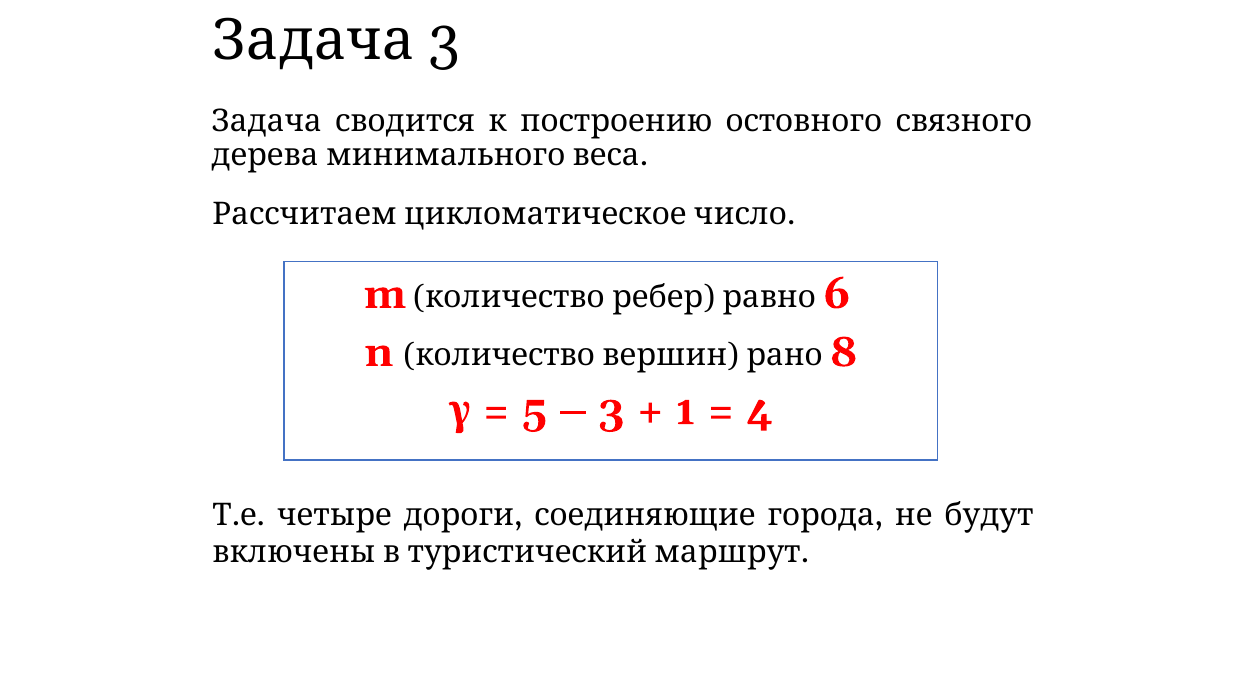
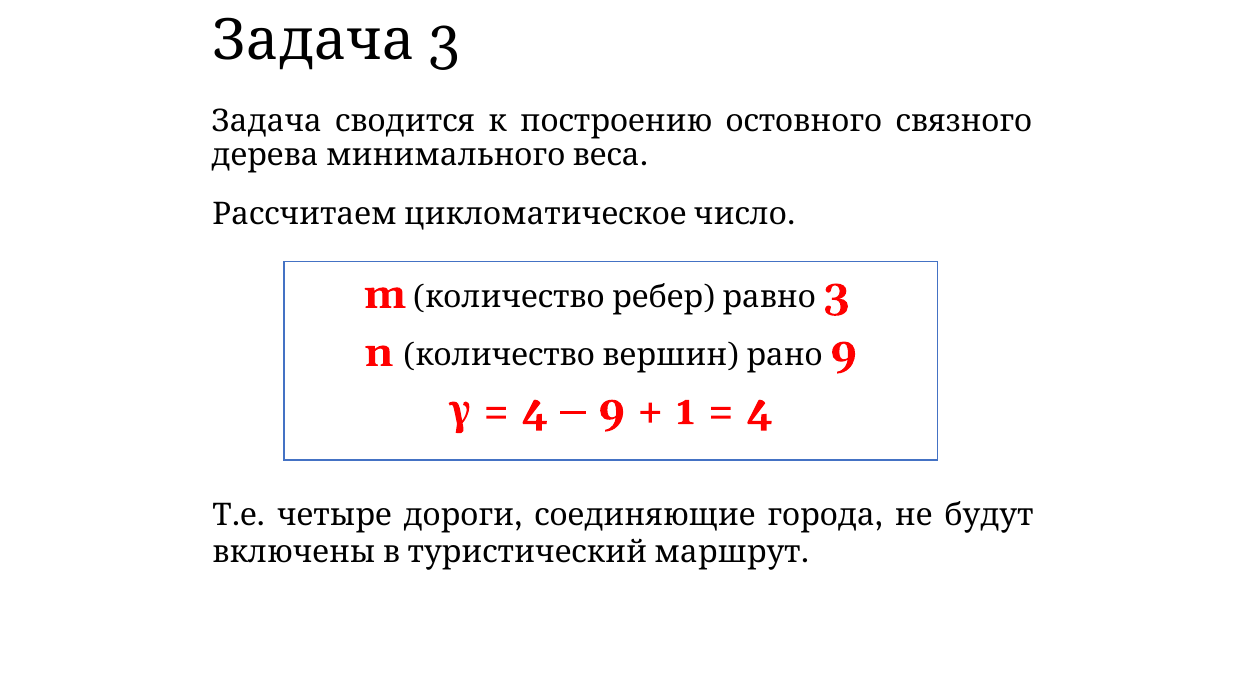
6: 6 -> 3 (837, 294)
рано 8: 8 -> 9 (844, 352)
5: 5 -> 4 (535, 410)
3: 3 -> 9 (612, 410)
